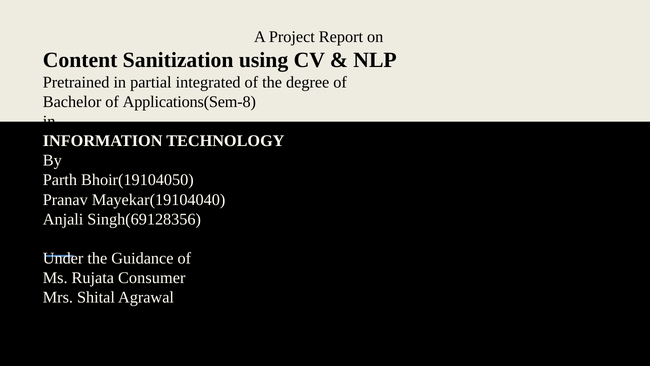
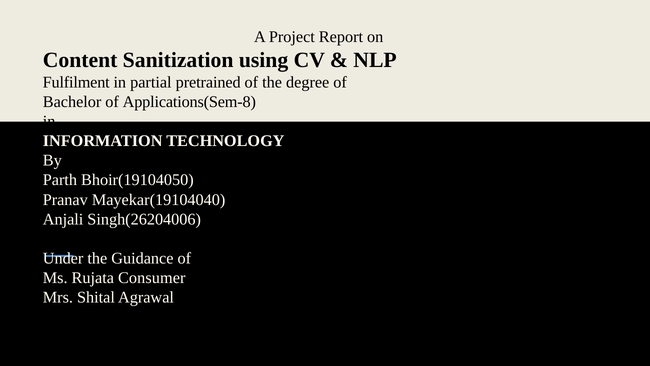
Pretrained: Pretrained -> Fulfilment (76, 82)
integrated: integrated -> pretrained (208, 82)
Singh(69128356: Singh(69128356 -> Singh(26204006 (144, 219)
